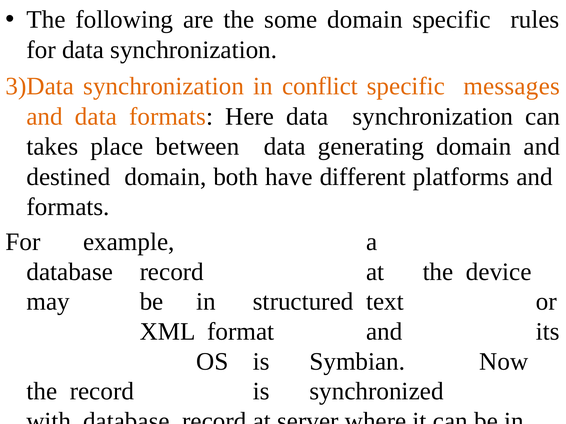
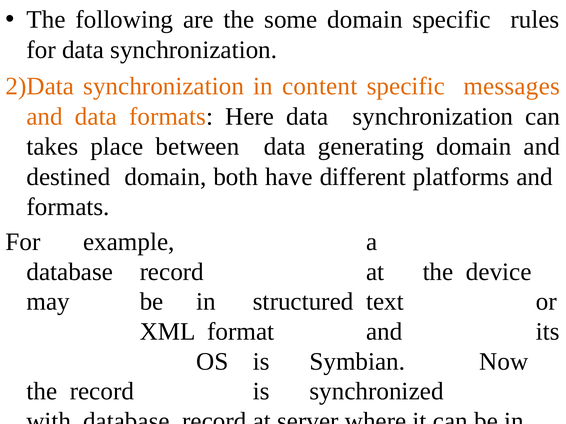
3)Data: 3)Data -> 2)Data (40, 86)
conflict: conflict -> content (320, 86)
